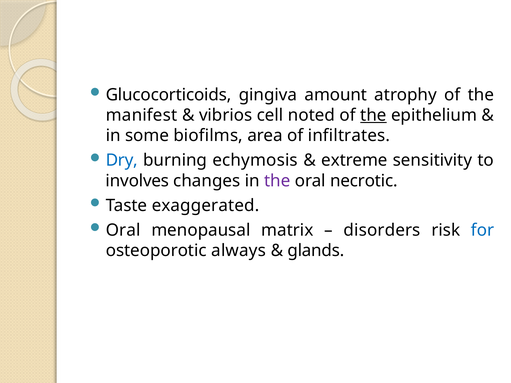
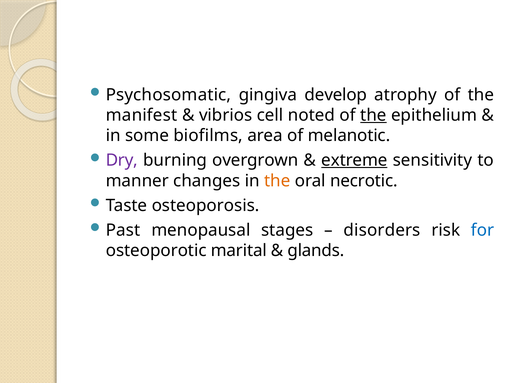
Glucocorticoids: Glucocorticoids -> Psychosomatic (168, 95)
amount: amount -> develop (336, 95)
infiltrates: infiltrates -> melanotic (349, 136)
Dry colour: blue -> purple (122, 160)
echymosis: echymosis -> overgrown (255, 160)
extreme underline: none -> present (354, 160)
involves: involves -> manner (137, 181)
the colour: purple -> orange (277, 181)
exaggerated: exaggerated -> osteoporosis (206, 206)
Oral: Oral -> Past (123, 230)
matrix: matrix -> stages (287, 230)
always: always -> marital (239, 251)
